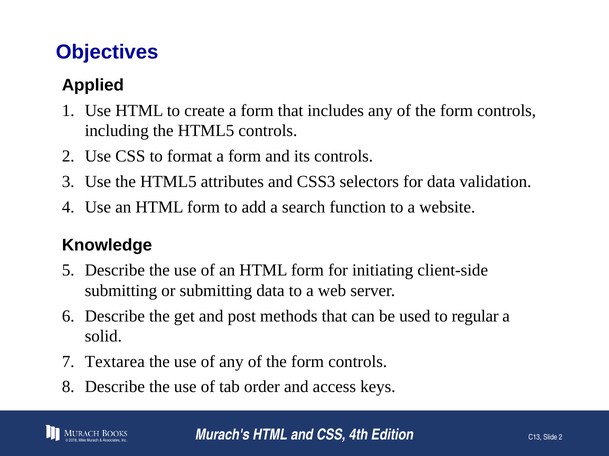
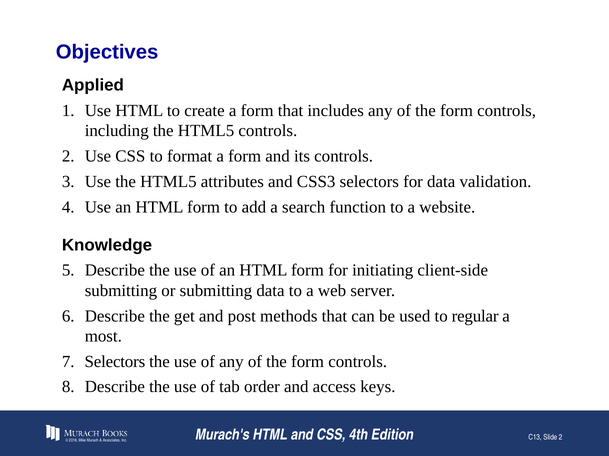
solid: solid -> most (103, 337)
Textarea: Textarea -> Selectors (115, 362)
